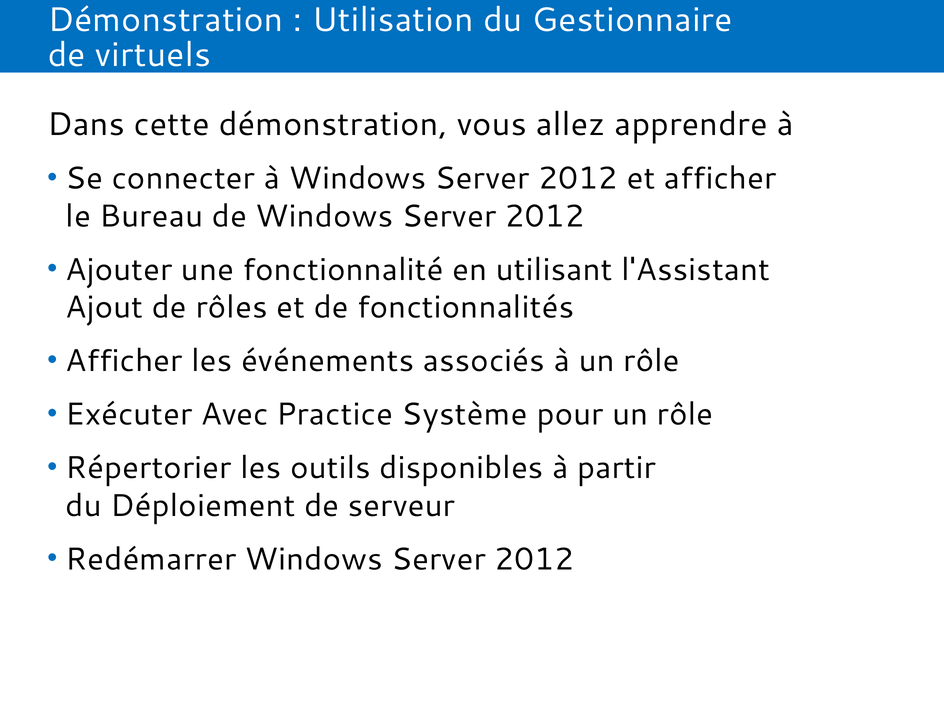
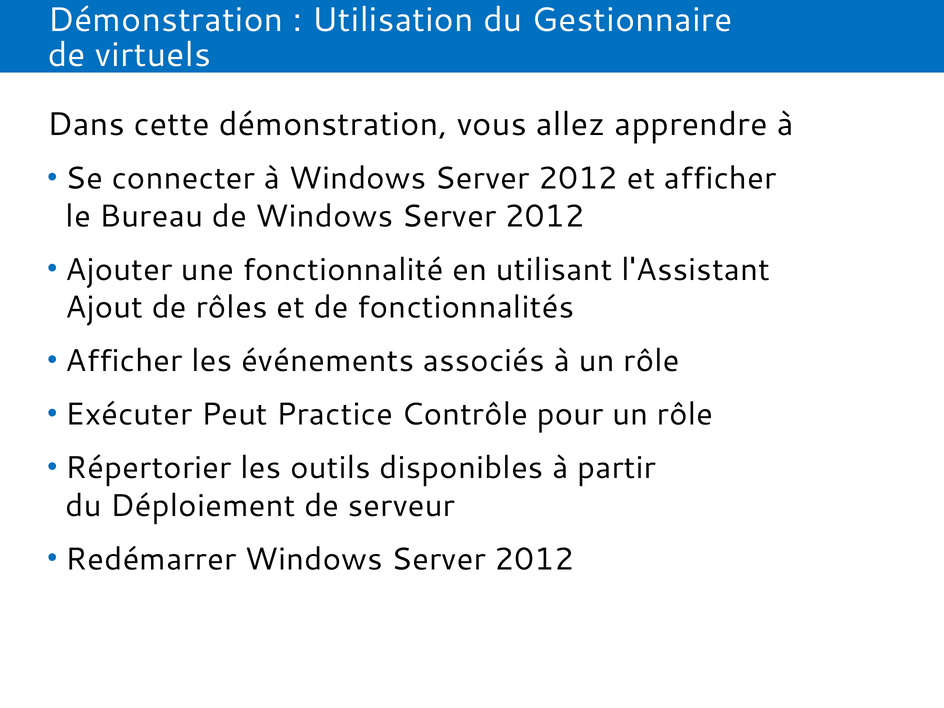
Avec: Avec -> Peut (234, 415)
Système: Système -> Contrôle (465, 415)
